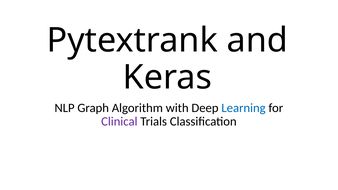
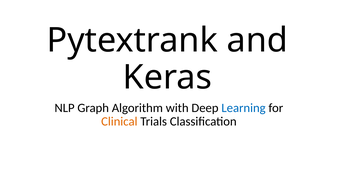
Clinical colour: purple -> orange (119, 122)
